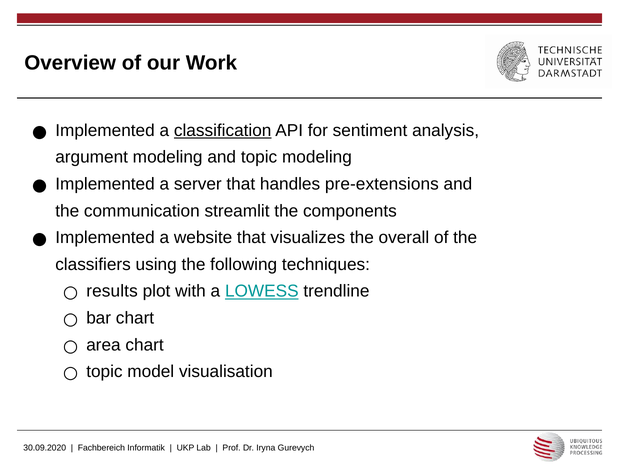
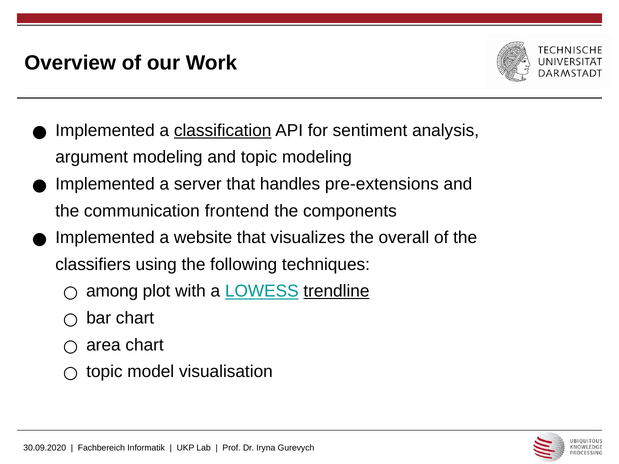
streamlit: streamlit -> frontend (237, 211)
results: results -> among (112, 291)
trendline underline: none -> present (336, 291)
